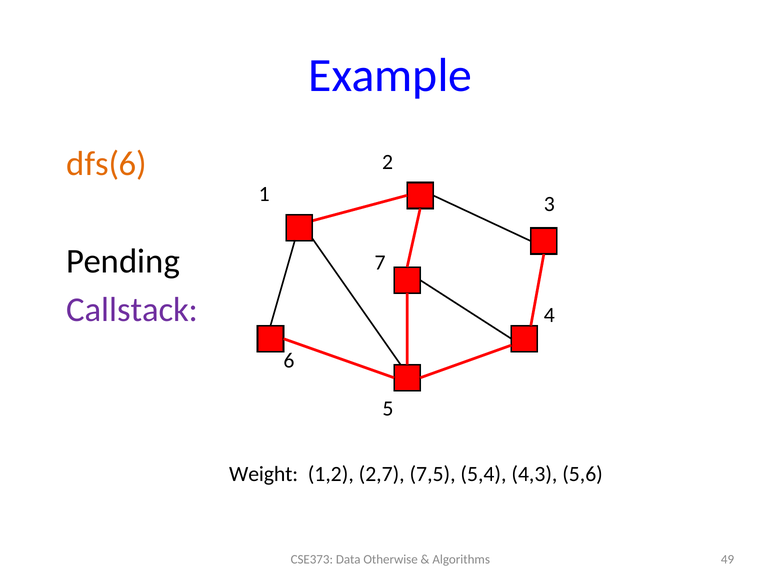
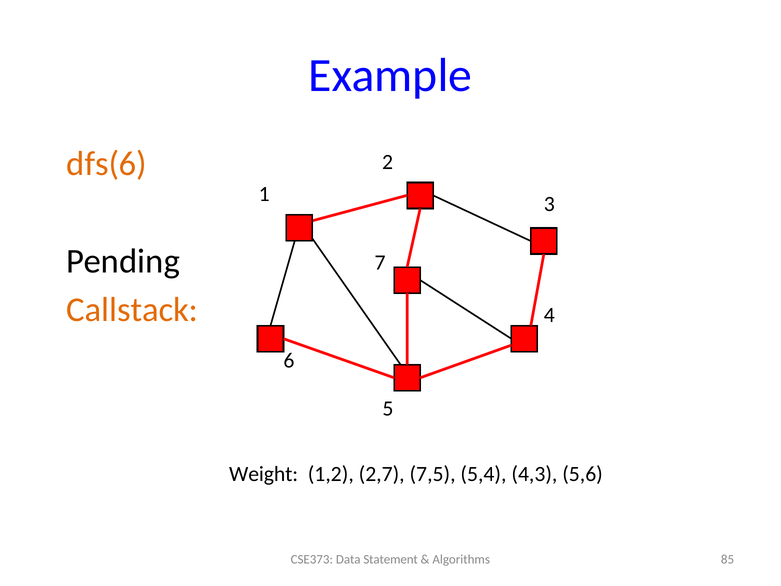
Callstack colour: purple -> orange (132, 310)
Otherwise: Otherwise -> Statement (391, 559)
49: 49 -> 85 (728, 559)
